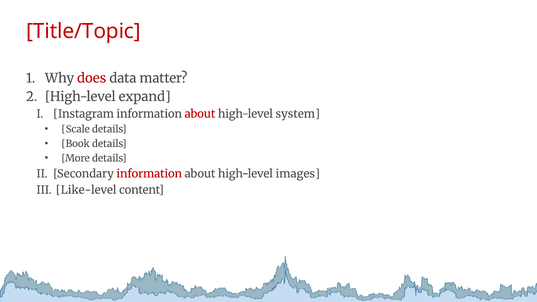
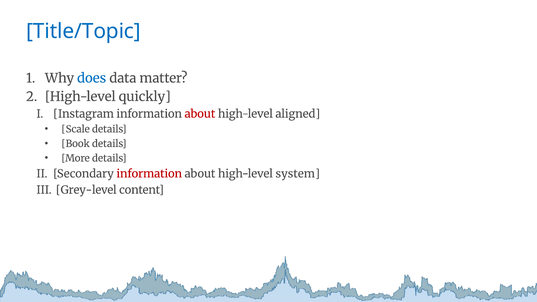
Title/Topic colour: red -> blue (83, 31)
does colour: red -> blue (92, 78)
expand: expand -> quickly (145, 97)
system: system -> aligned (298, 114)
images: images -> system (298, 174)
Like-level: Like-level -> Grey-level (86, 190)
